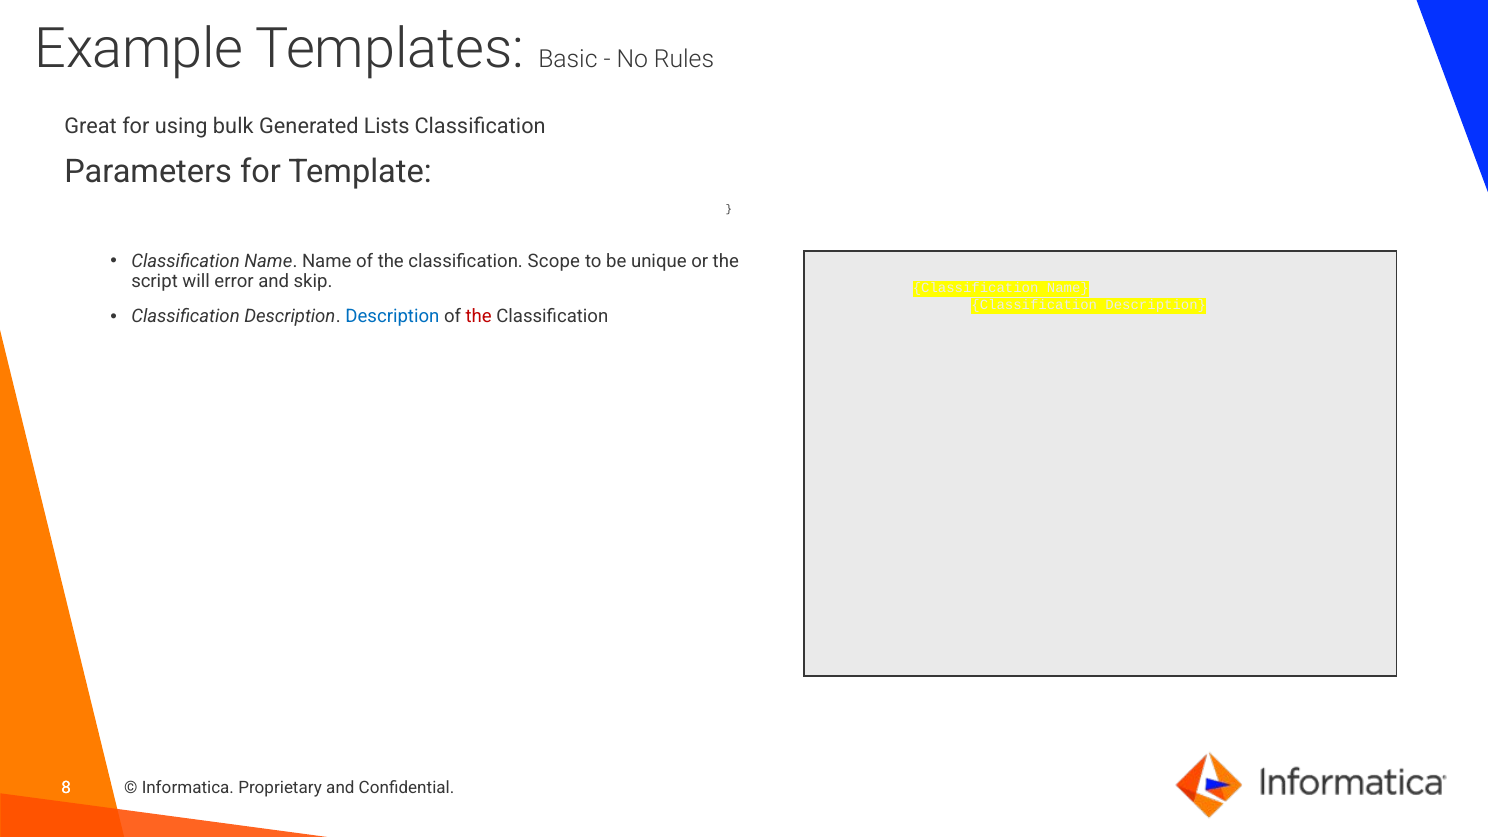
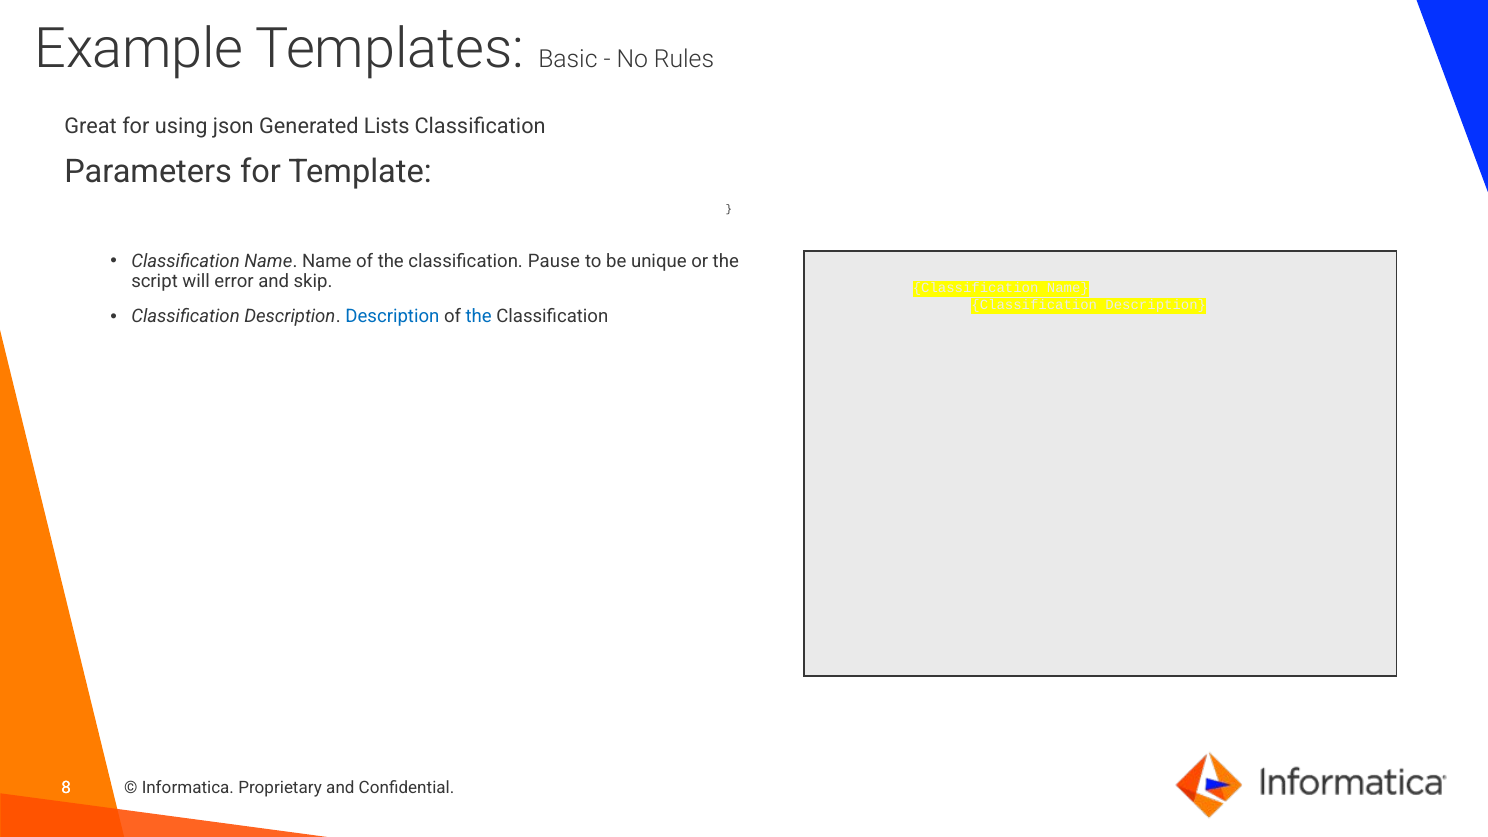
bulk: bulk -> json (233, 127)
Scope: Scope -> Pause (554, 261)
the colour: red -> blue (479, 317)
